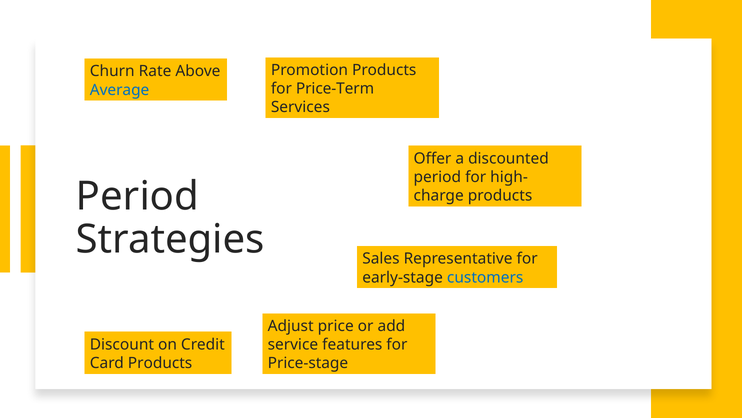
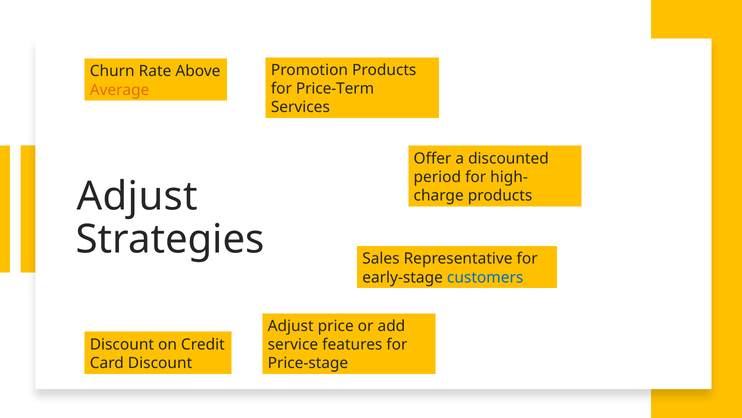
Average colour: blue -> orange (120, 90)
Period: Period -> Adjust (137, 196)
Card Products: Products -> Discount (160, 363)
